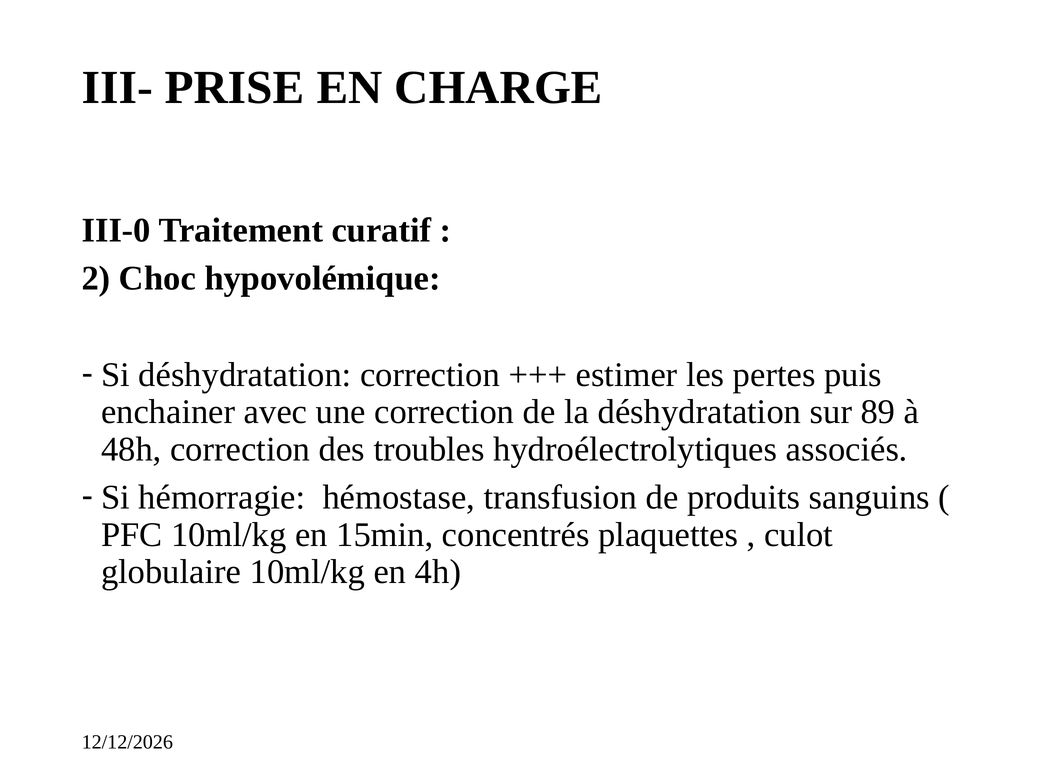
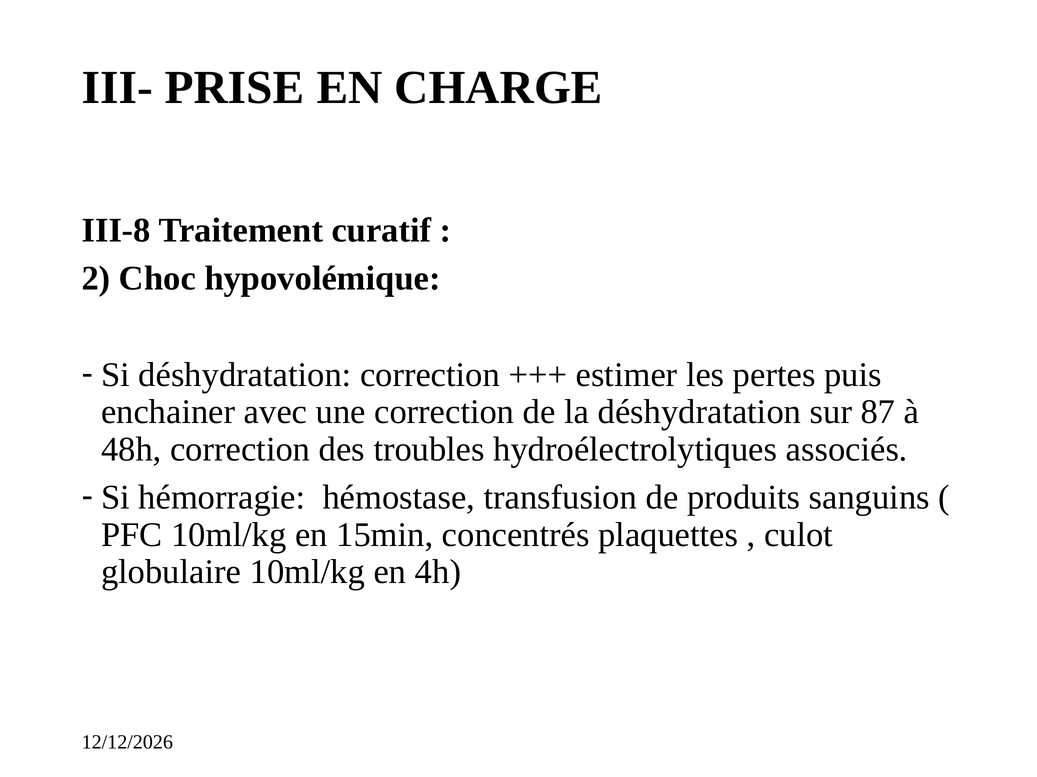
III-0: III-0 -> III-8 (116, 231)
89: 89 -> 87 (878, 412)
